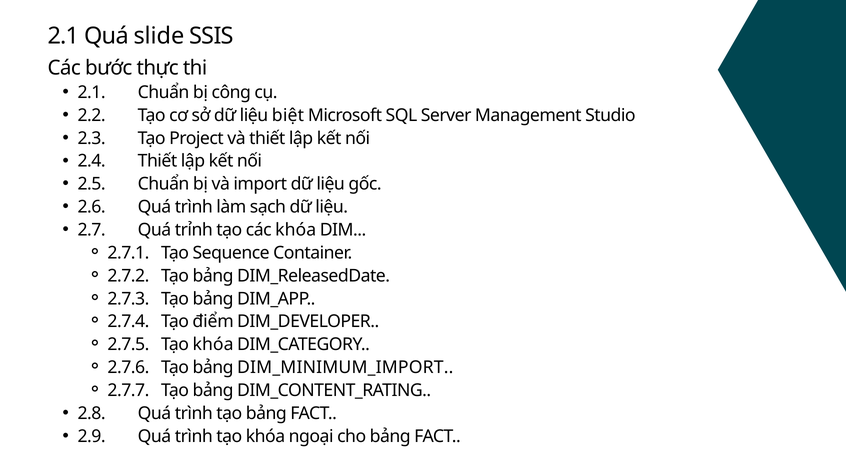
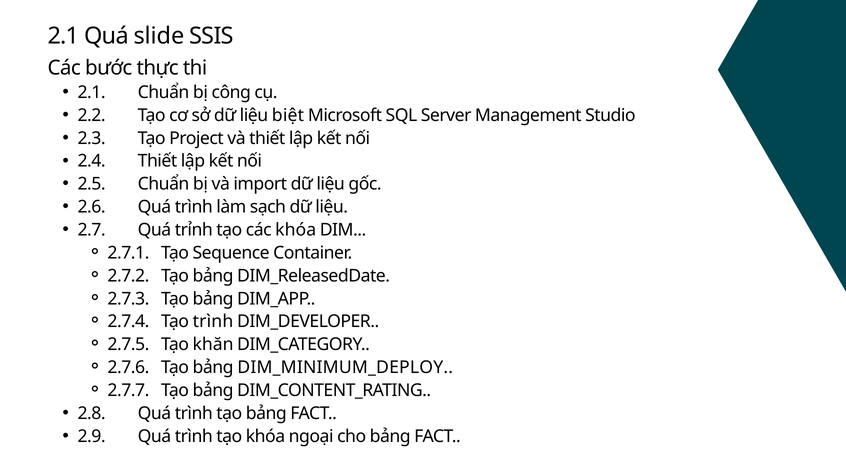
Tạo điểm: điểm -> trình (213, 322)
2.7.5 Tạo khóa: khóa -> khăn (213, 344)
DIM_MINIMUM_IMPORT: DIM_MINIMUM_IMPORT -> DIM_MINIMUM_DEPLOY (345, 367)
